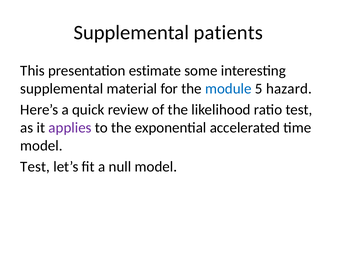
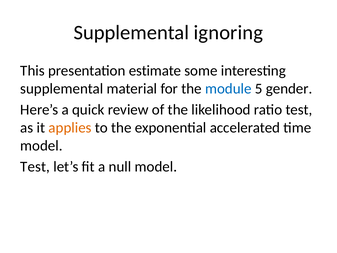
patients: patients -> ignoring (228, 33)
hazard: hazard -> gender (289, 89)
applies colour: purple -> orange (70, 128)
